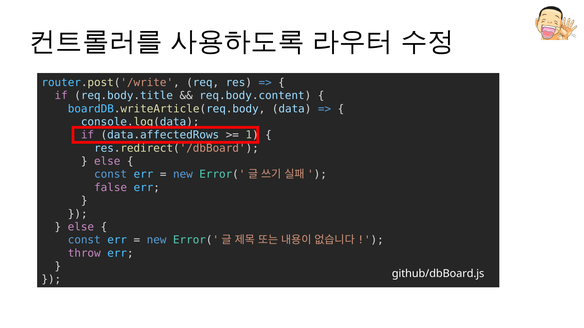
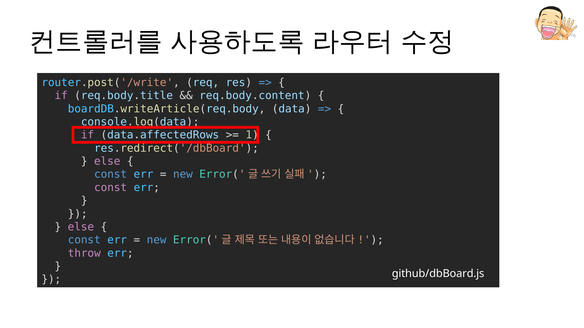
false: false -> const (111, 188)
